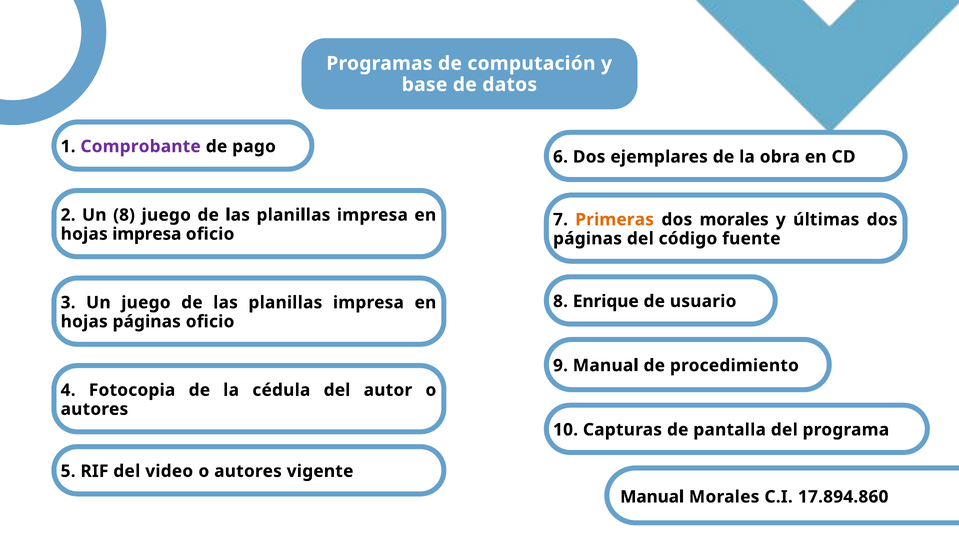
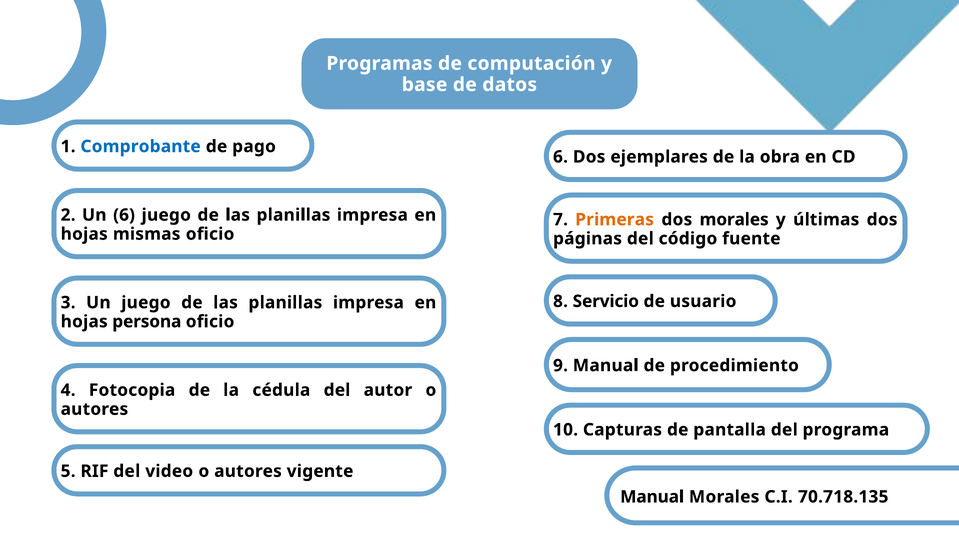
Comprobante colour: purple -> blue (141, 147)
Un 8: 8 -> 6 (124, 215)
hojas impresa: impresa -> mismas (147, 234)
Enrique: Enrique -> Servicio (606, 302)
hojas páginas: páginas -> persona (147, 322)
17.894.860: 17.894.860 -> 70.718.135 (843, 497)
